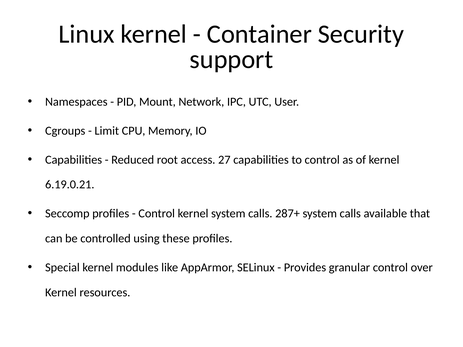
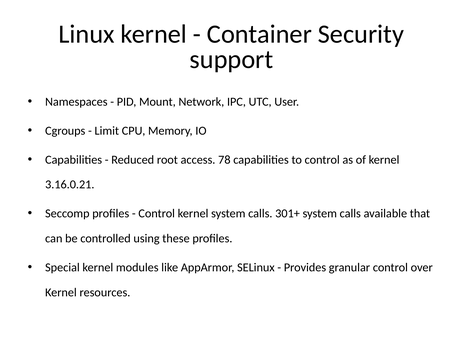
27: 27 -> 78 (224, 160)
6.19.0.21: 6.19.0.21 -> 3.16.0.21 (70, 185)
287+: 287+ -> 301+ (288, 214)
